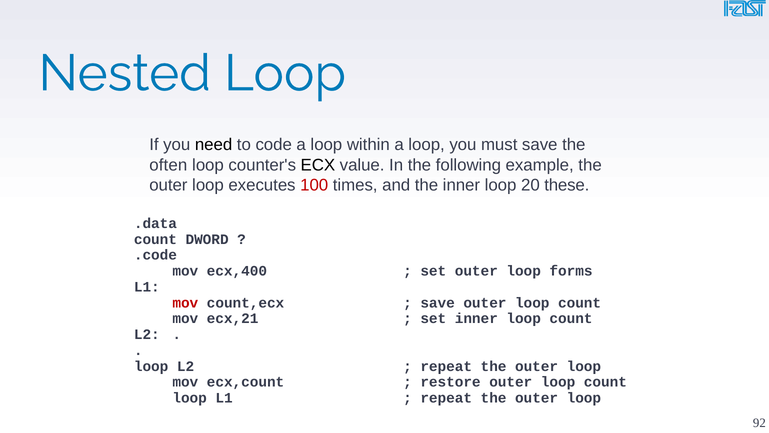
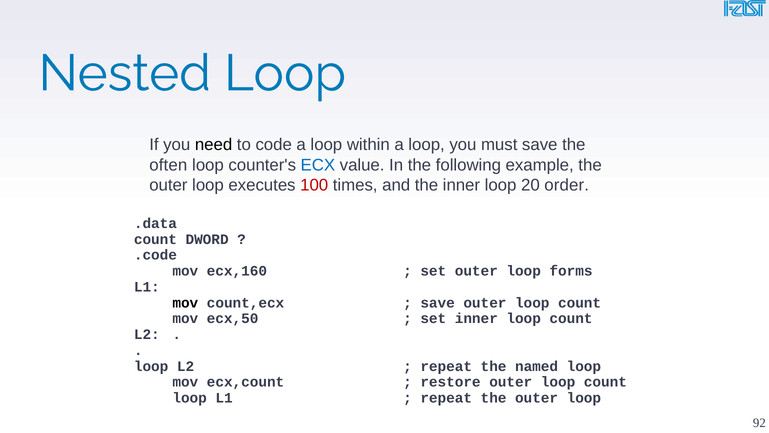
ECX colour: black -> blue (318, 165)
these: these -> order (567, 185)
ecx,400: ecx,400 -> ecx,160 (237, 271)
mov colour: red -> black (185, 303)
ecx,21: ecx,21 -> ecx,50 (233, 318)
outer: outer -> named (537, 366)
